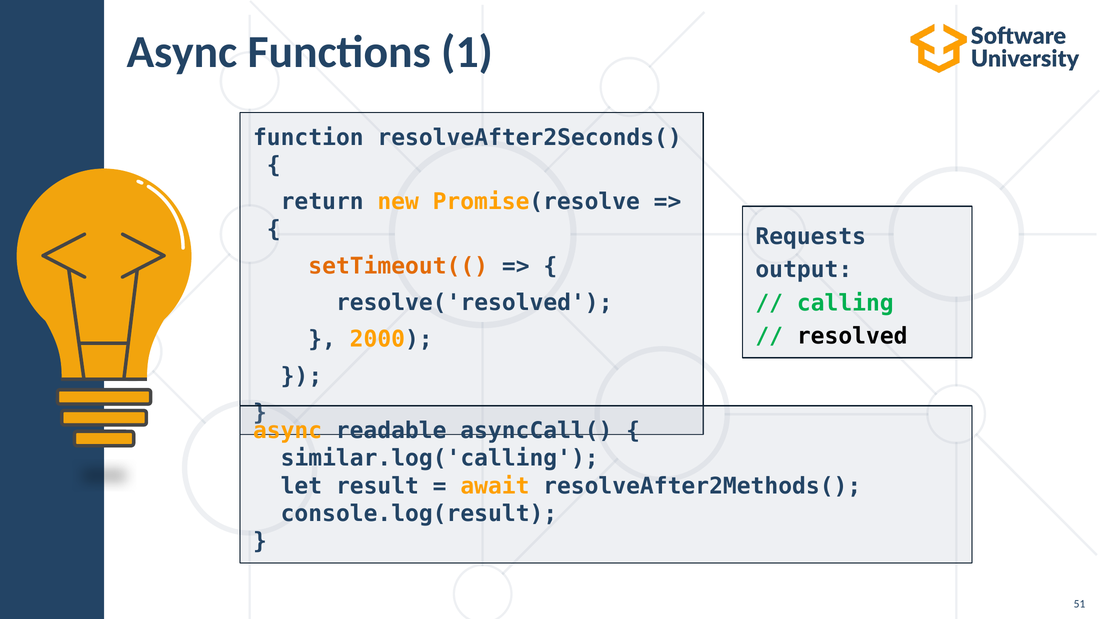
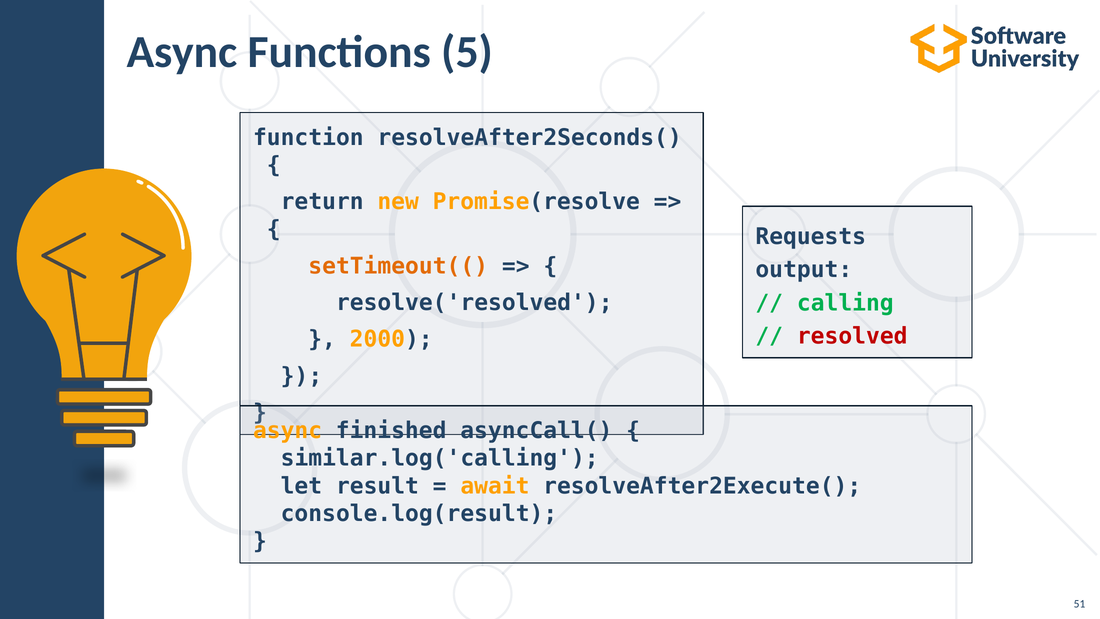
1: 1 -> 5 (467, 52)
resolved colour: black -> red (852, 336)
readable: readable -> finished (391, 431)
resolveAfter2Methods(: resolveAfter2Methods( -> resolveAfter2Execute( (702, 486)
